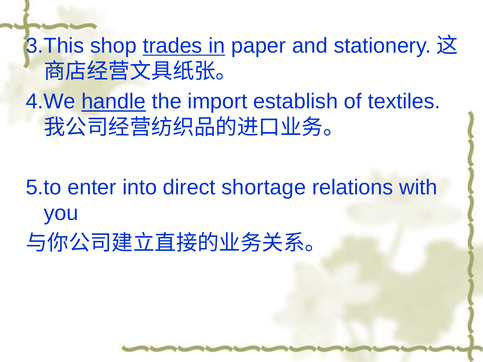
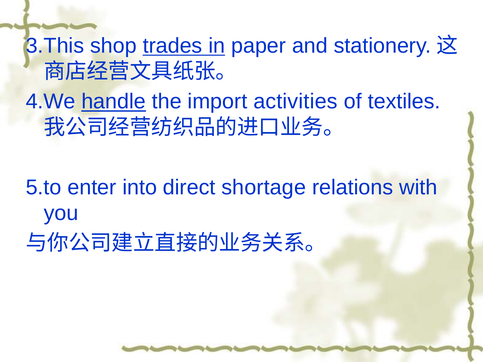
establish: establish -> activities (295, 102)
